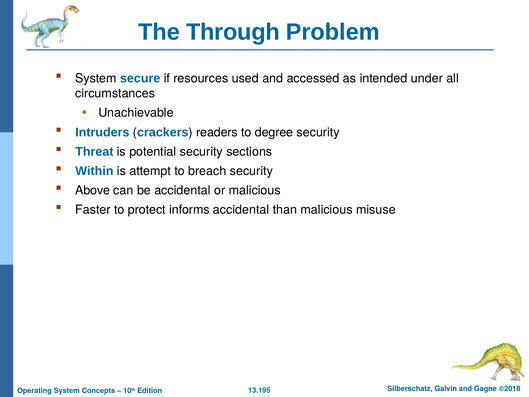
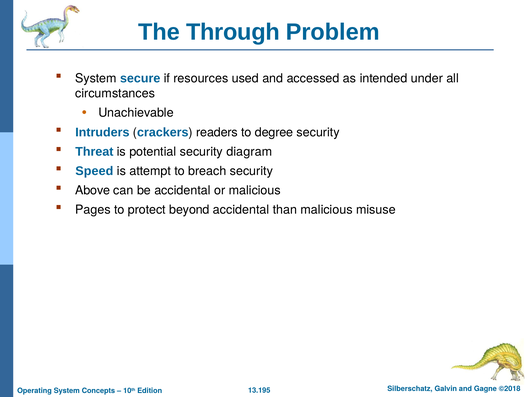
sections: sections -> diagram (249, 152)
Within: Within -> Speed (94, 171)
Faster: Faster -> Pages (93, 210)
informs: informs -> beyond (189, 210)
